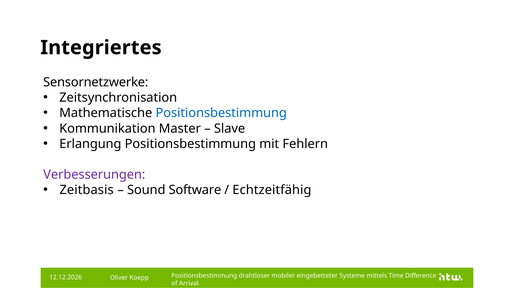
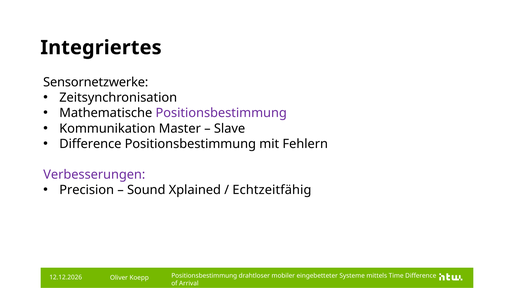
Positionsbestimmung colour: blue -> purple (221, 113)
Erlangung: Erlangung -> Difference (90, 144)
Zeitbasis: Zeitbasis -> Precision (87, 190)
Software: Software -> Xplained (195, 190)
